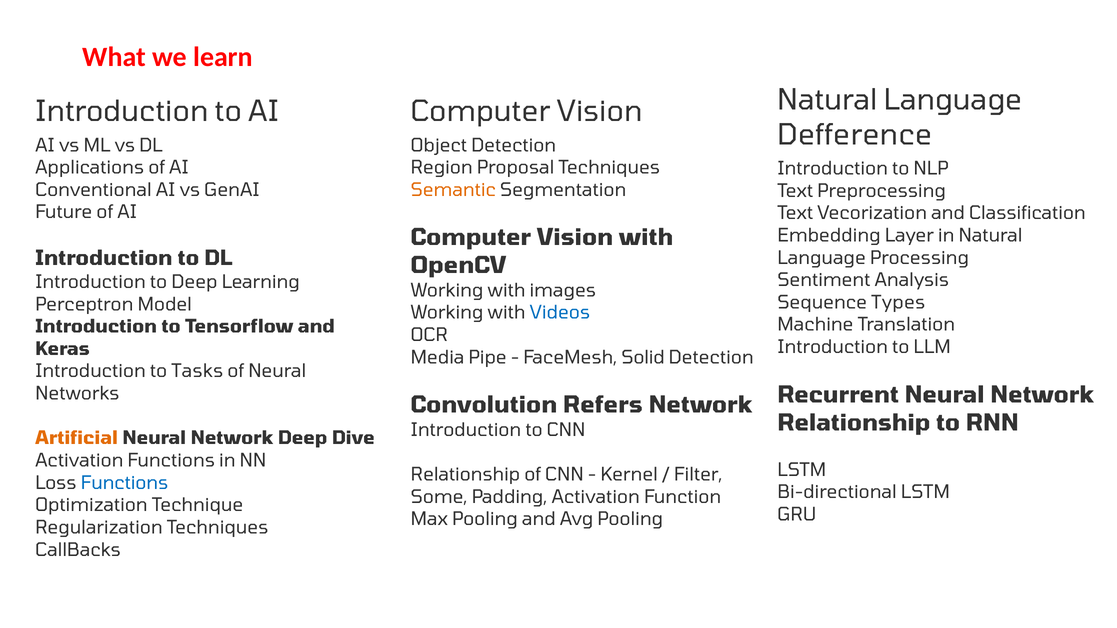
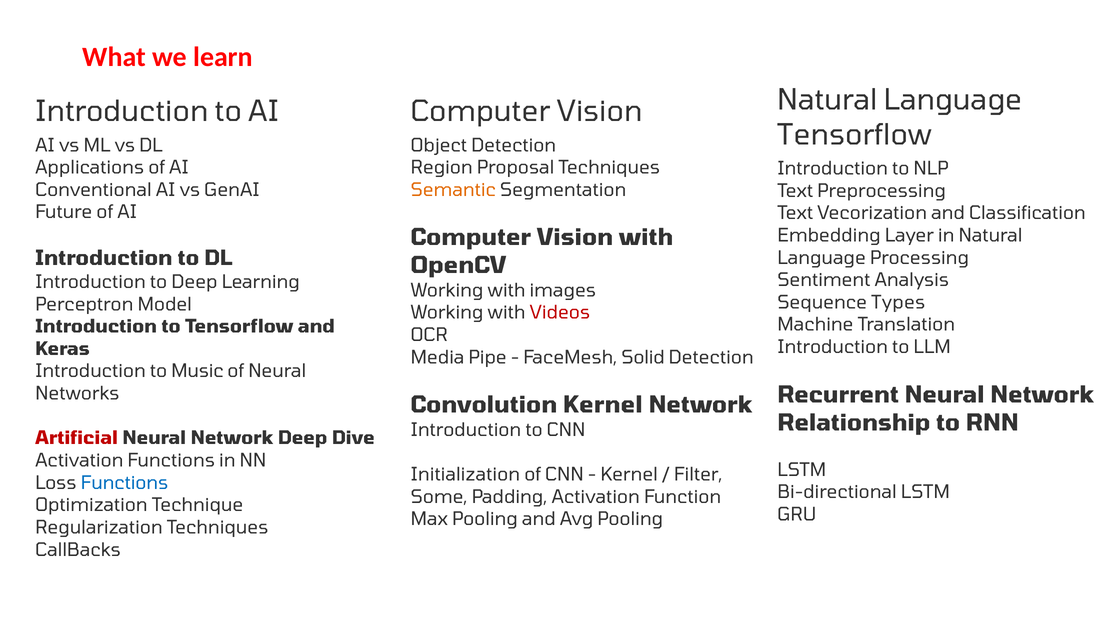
Defference: Defference -> Tensorflow (855, 135)
Videos colour: blue -> red (560, 313)
Tasks: Tasks -> Music (197, 372)
Convolution Refers: Refers -> Kernel (603, 405)
Artificial colour: orange -> red (77, 439)
Relationship: Relationship -> Initialization (465, 475)
